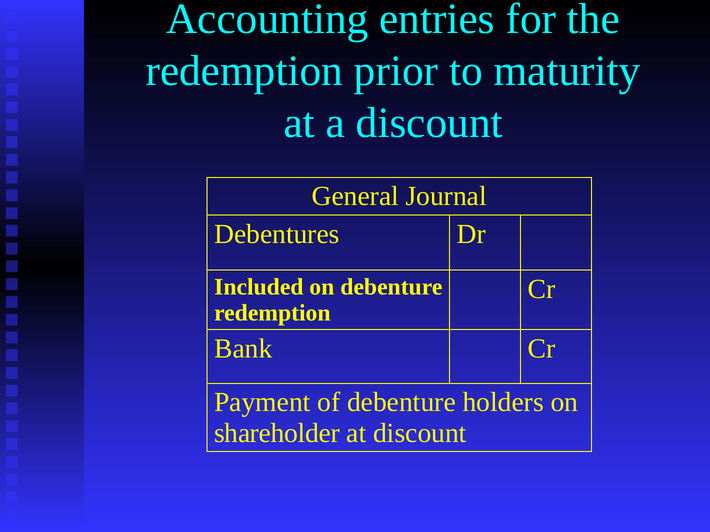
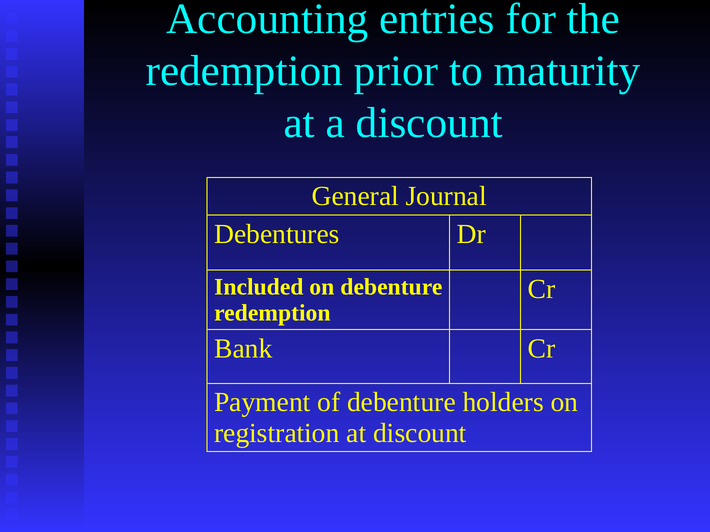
shareholder: shareholder -> registration (277, 433)
